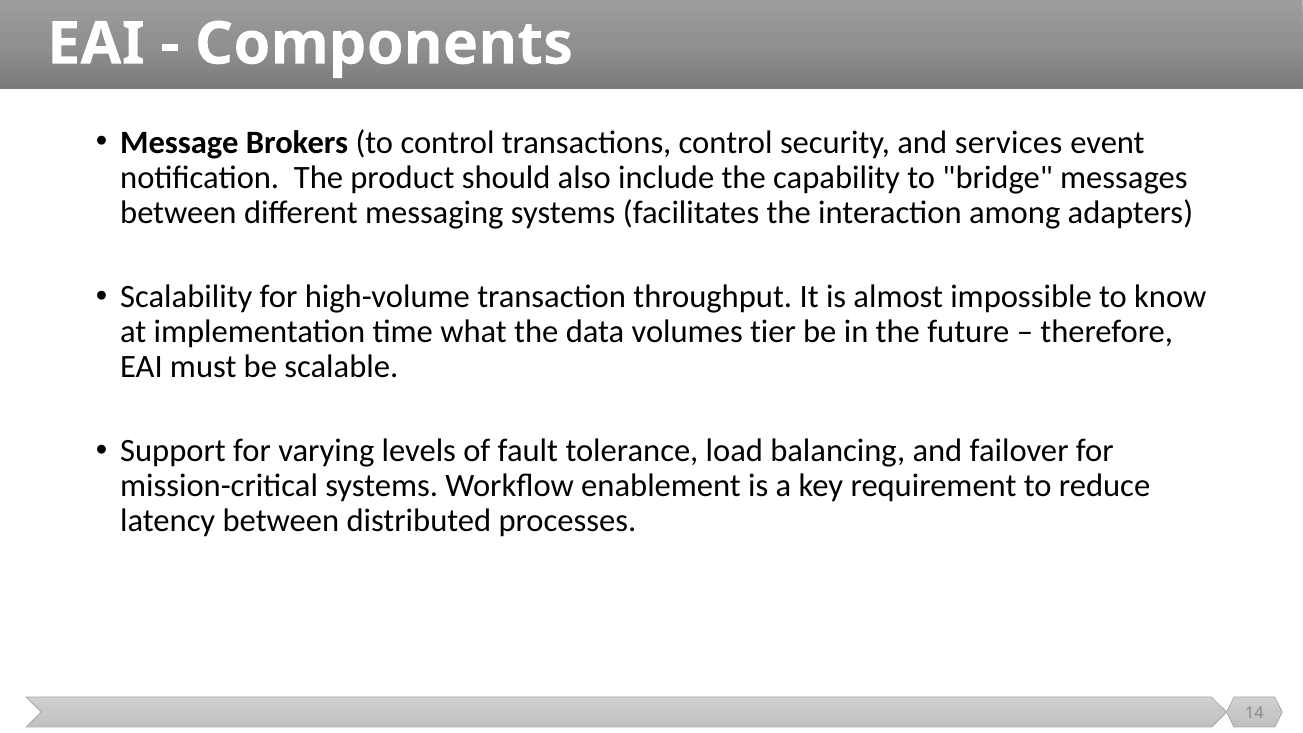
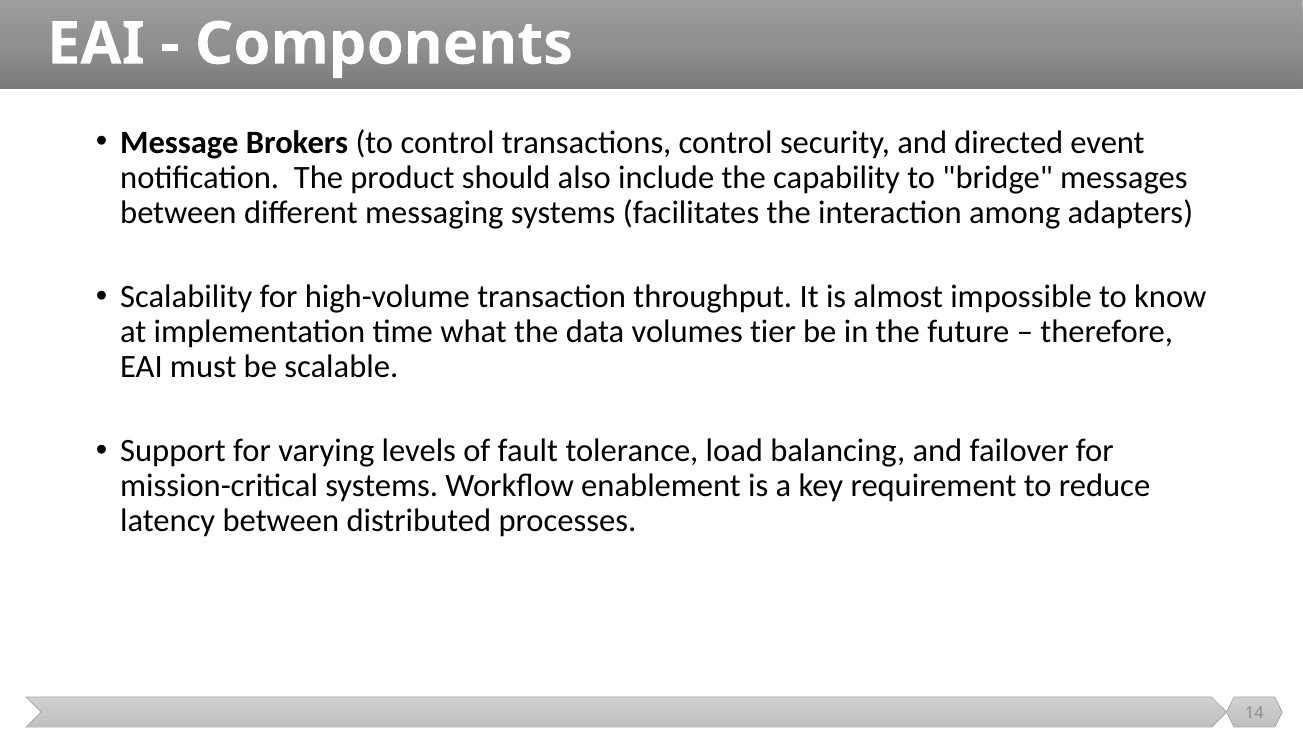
services: services -> directed (1009, 142)
